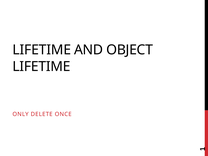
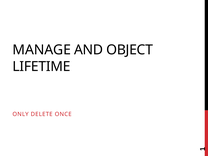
LIFETIME: LIFETIME -> MANAGE (42, 50)
